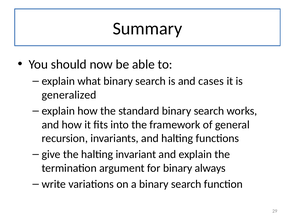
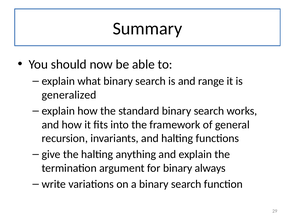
cases: cases -> range (211, 81)
invariant: invariant -> anything (136, 155)
